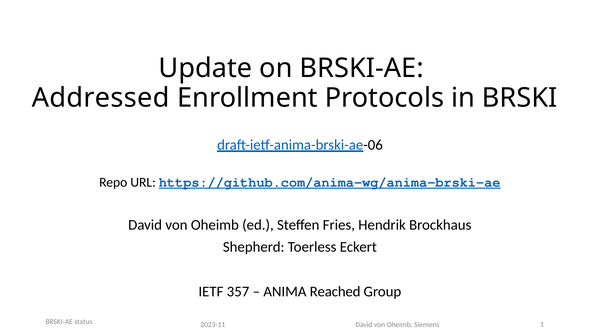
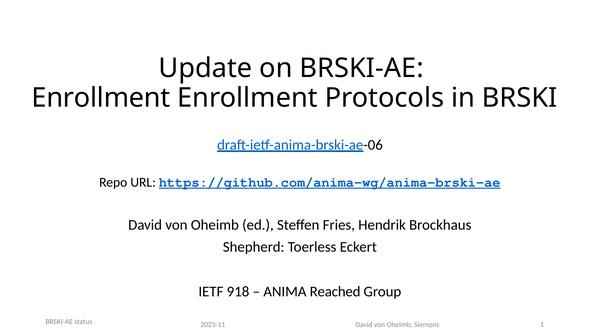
Addressed: Addressed -> Enrollment (101, 98)
357: 357 -> 918 (238, 291)
